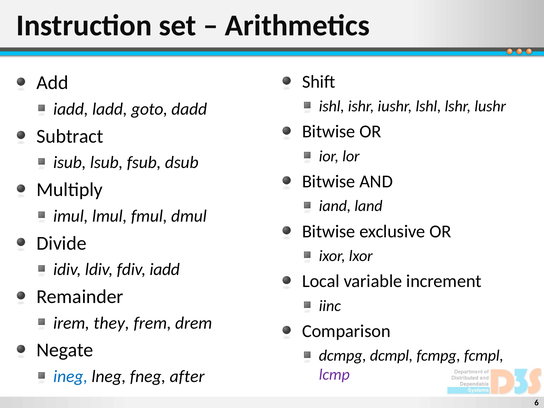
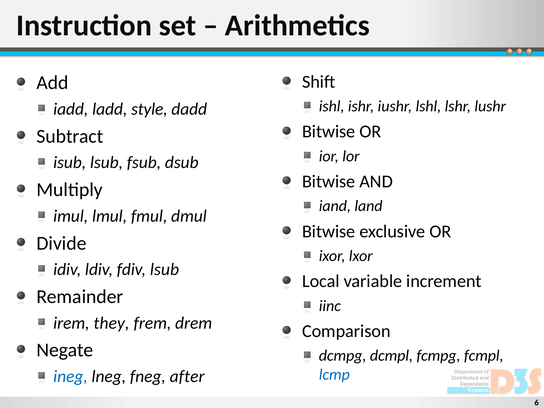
goto: goto -> style (149, 109)
fdiv iadd: iadd -> lsub (165, 270)
lcmp colour: purple -> blue (334, 375)
